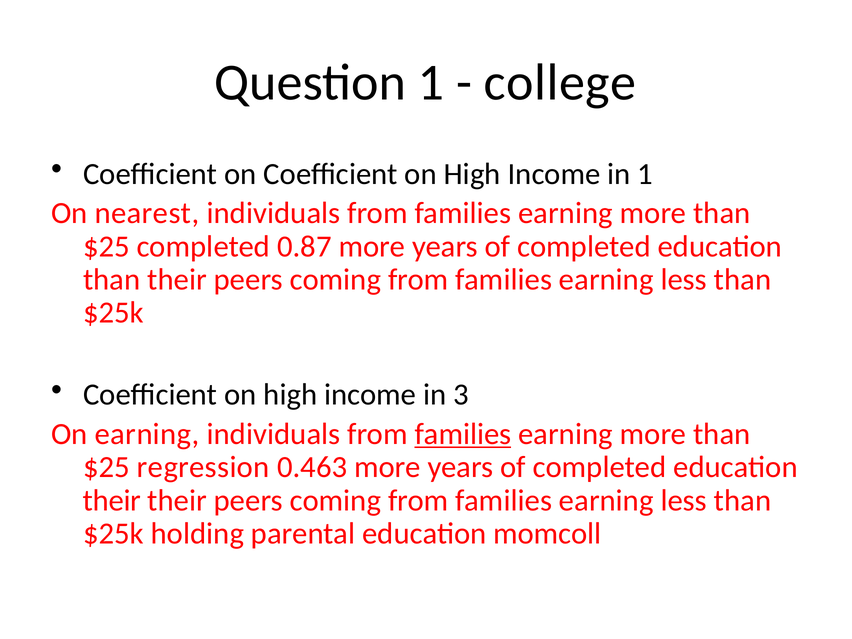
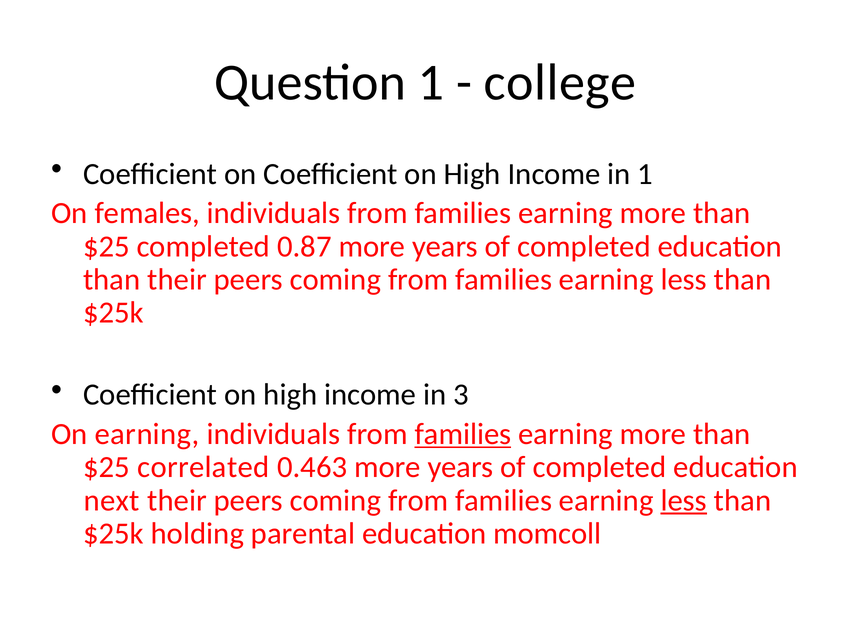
nearest: nearest -> females (147, 213)
regression: regression -> correlated (203, 467)
their: their -> next (112, 500)
less underline: none -> present (684, 500)
